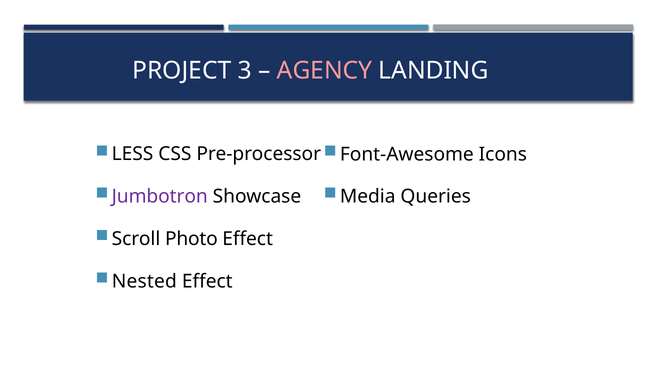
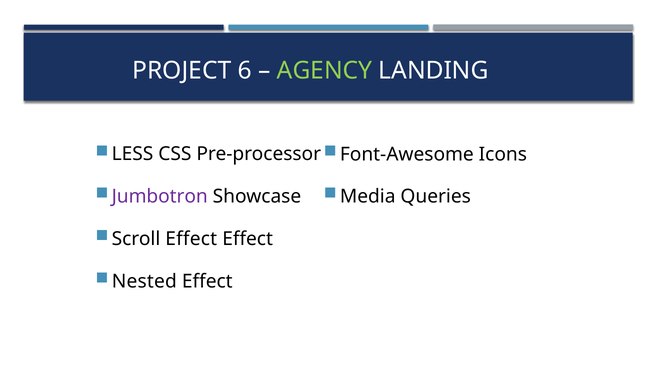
3: 3 -> 6 (245, 71)
AGENCY colour: pink -> light green (324, 71)
Scroll Photo: Photo -> Effect (191, 239)
